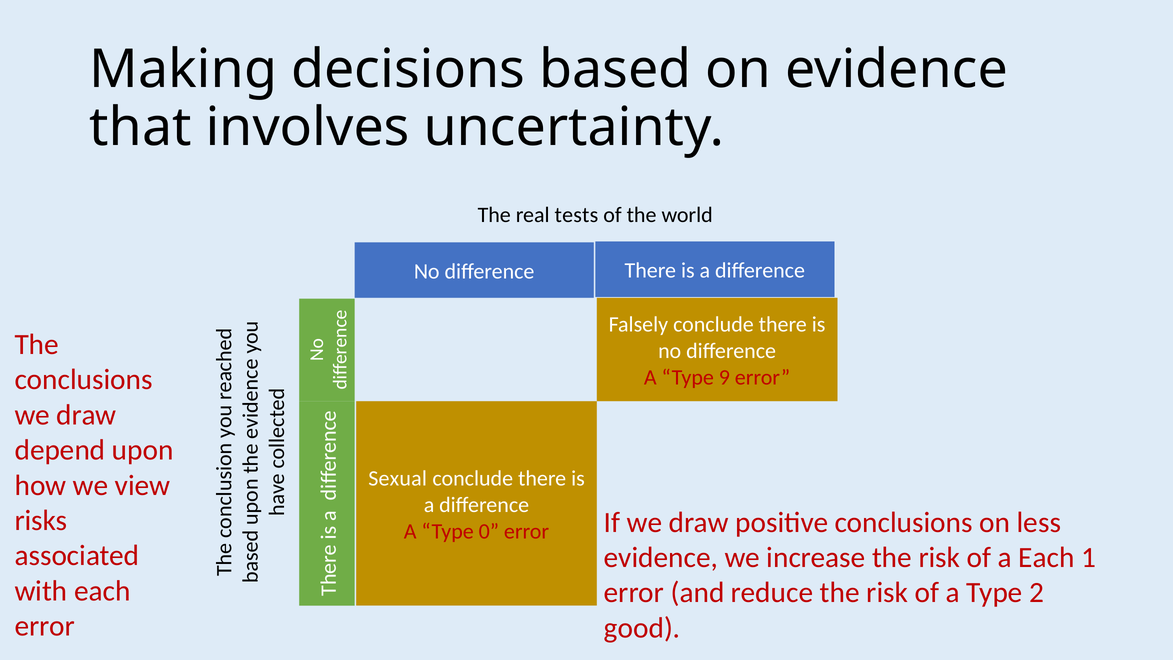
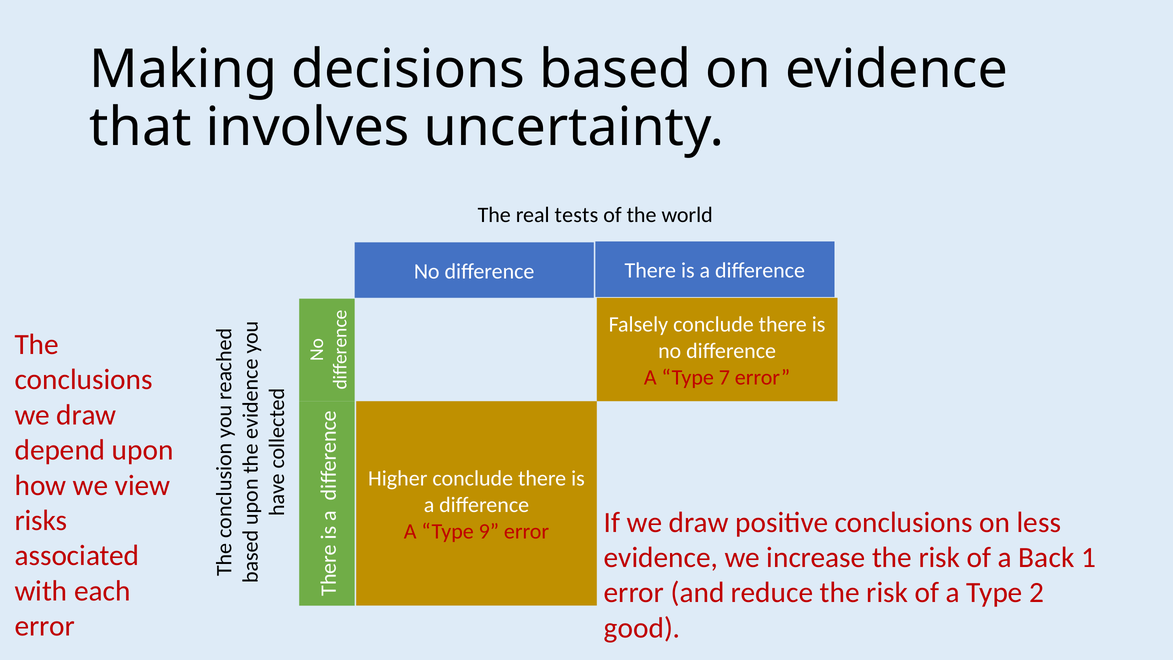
9: 9 -> 7 (724, 377)
Sexual: Sexual -> Higher (398, 478)
0: 0 -> 9 (489, 531)
a Each: Each -> Back (1046, 557)
